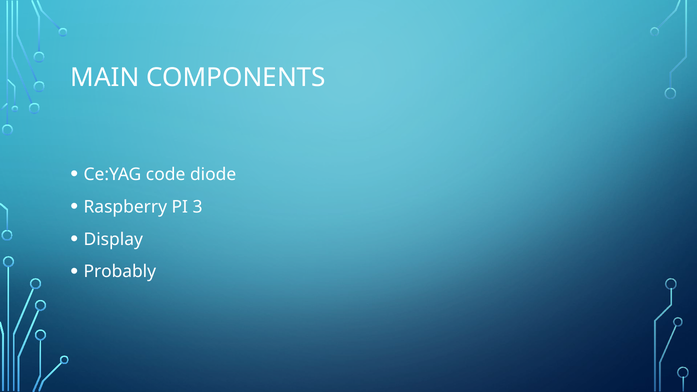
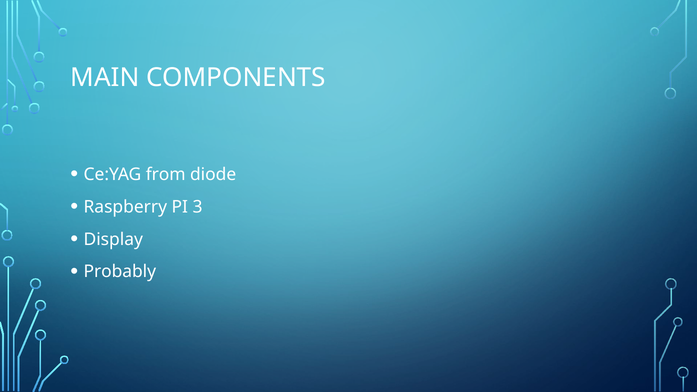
code: code -> from (166, 175)
